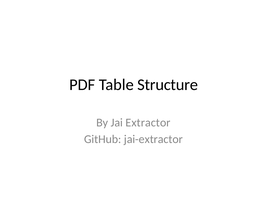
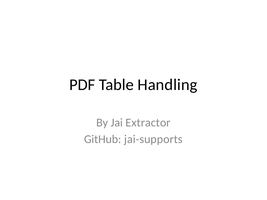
Structure: Structure -> Handling (167, 85)
jai-extractor: jai-extractor -> jai-supports (153, 139)
